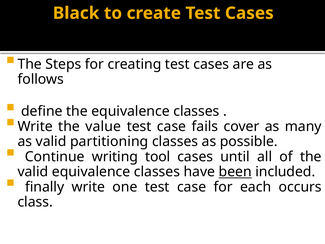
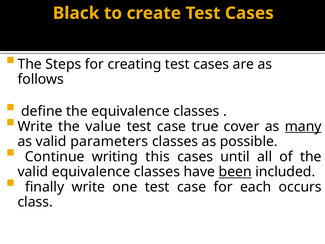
fails: fails -> true (205, 126)
many underline: none -> present (303, 126)
partitioning: partitioning -> parameters (109, 141)
tool: tool -> this (158, 157)
